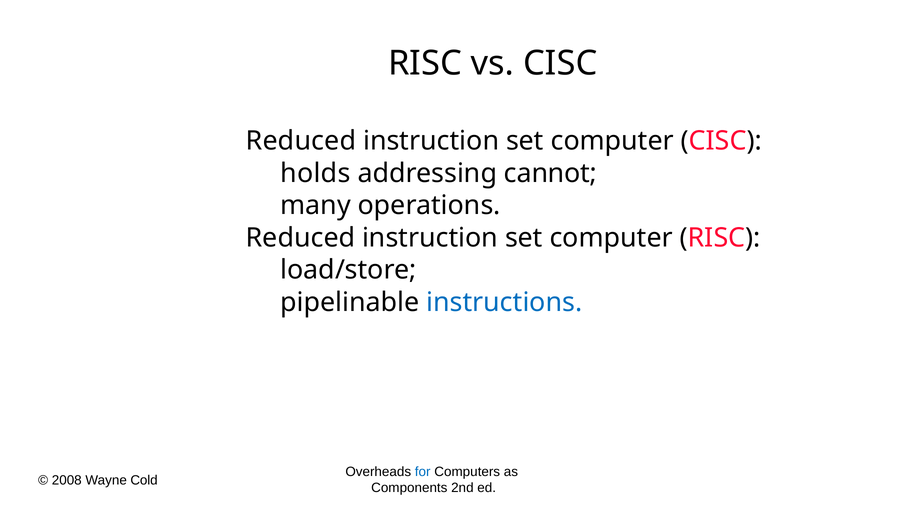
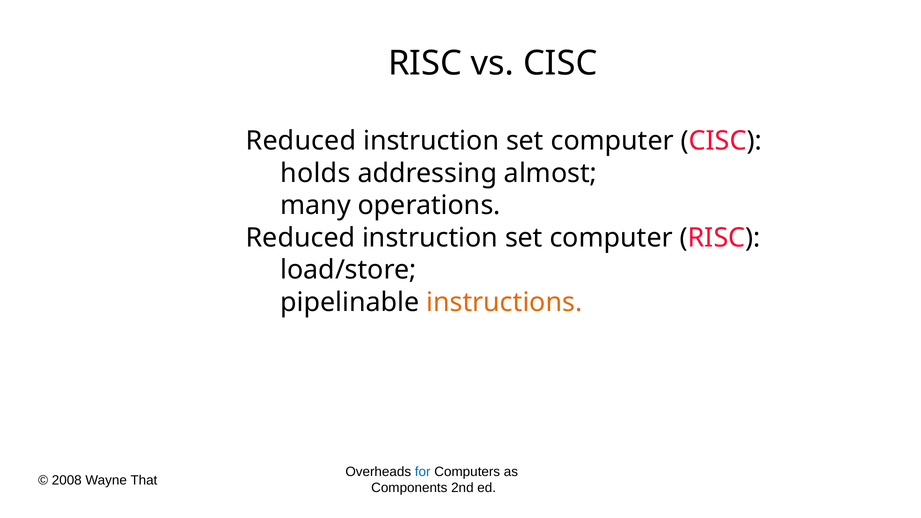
cannot: cannot -> almost (550, 173)
instructions colour: blue -> orange (504, 302)
Cold: Cold -> That (144, 480)
